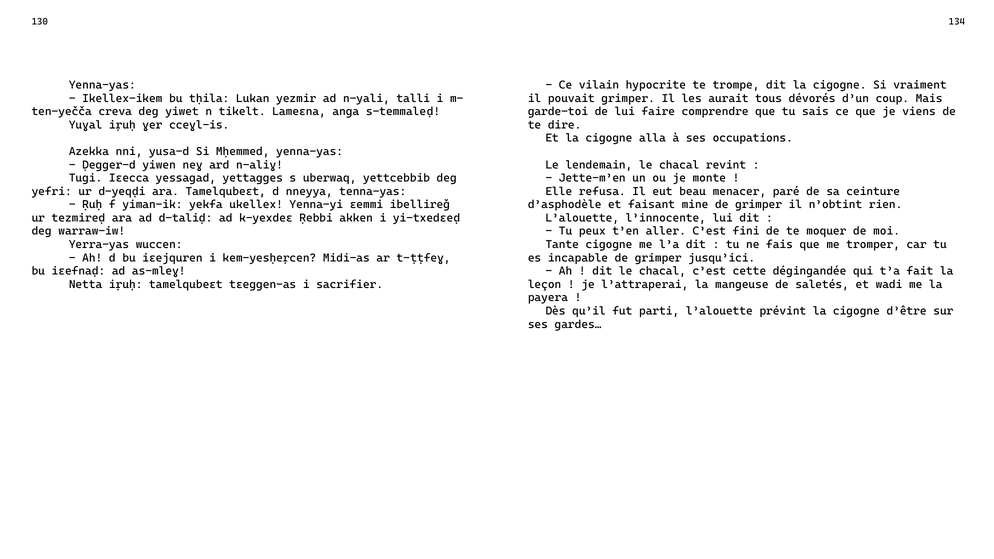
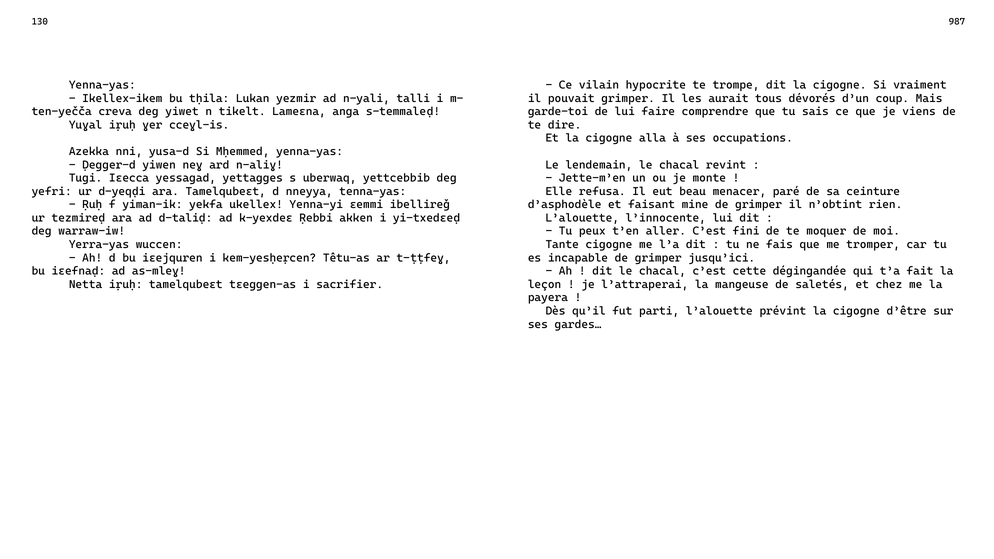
134: 134 -> 987 (957, 21)
Midi-as: Midi-as -> Têtu-as (346, 258)
wadi: wadi -> chez (889, 284)
